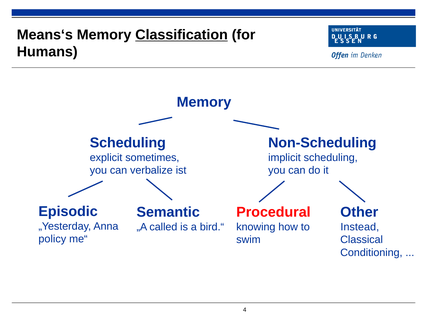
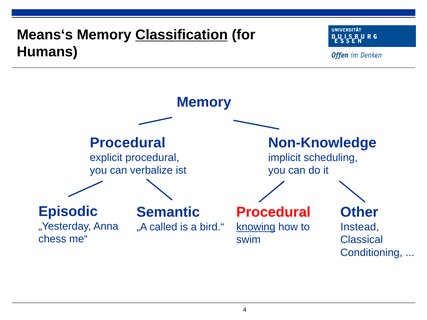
Scheduling: Scheduling -> Procedural (128, 143)
Non-Scheduling: Non-Scheduling -> Non-Knowledge (322, 143)
explicit sometimes: sometimes -> procedural (152, 158)
knowing underline: none -> present (256, 227)
policy: policy -> chess (52, 239)
